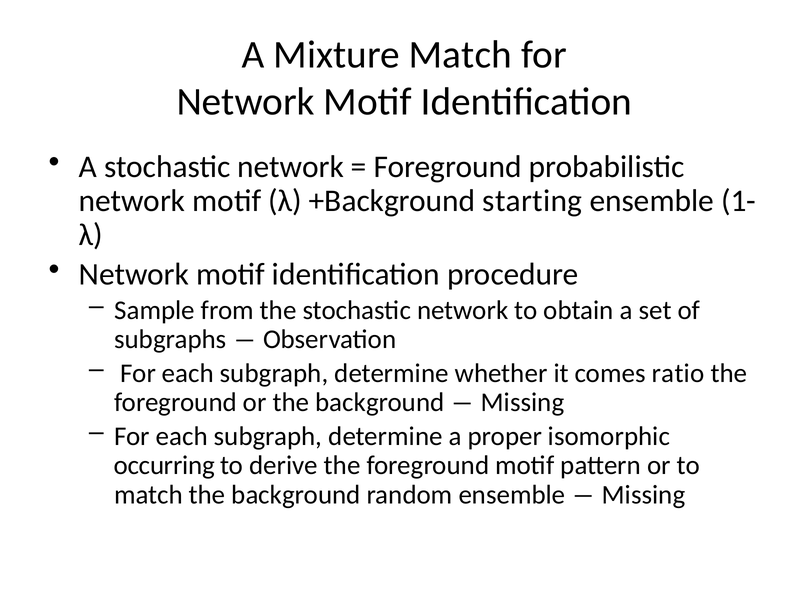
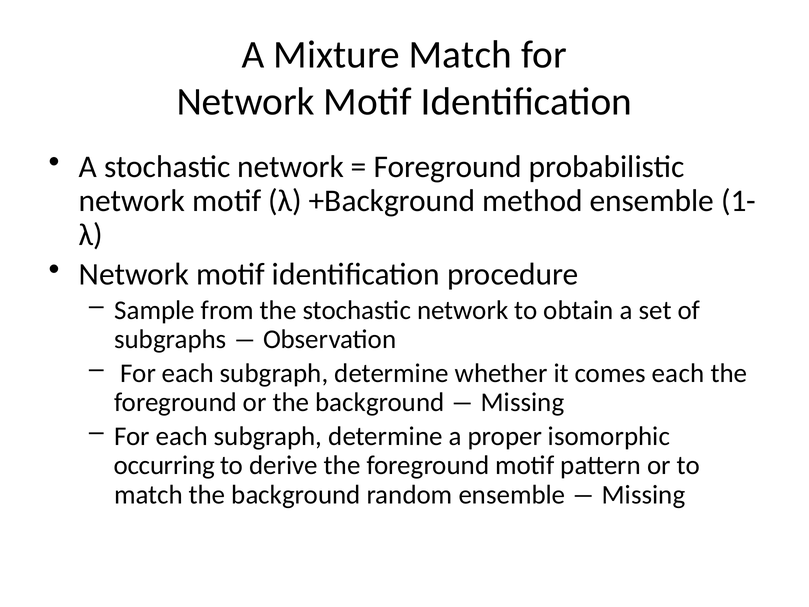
starting: starting -> method (533, 201)
comes ratio: ratio -> each (678, 373)
